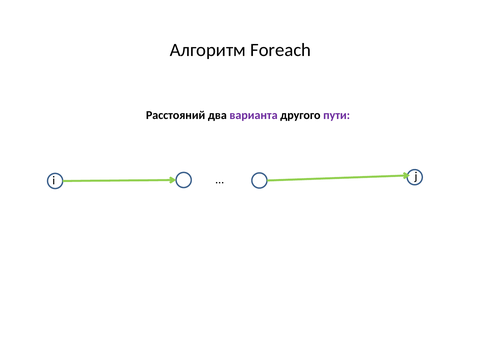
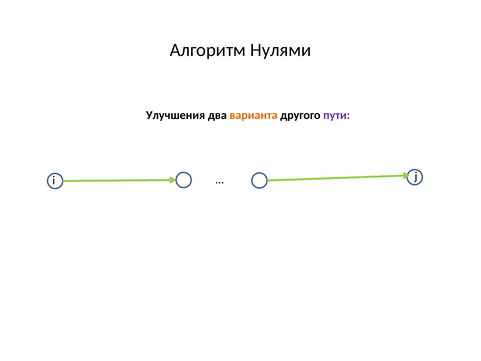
Foreach: Foreach -> Нулями (281, 50)
Расстояний: Расстояний -> Улучшения (176, 115)
варианта colour: purple -> orange (254, 115)
